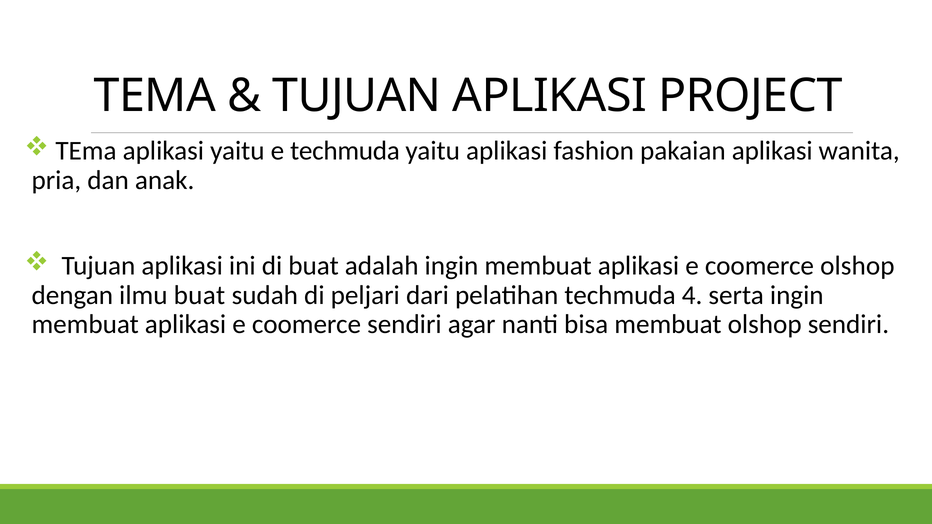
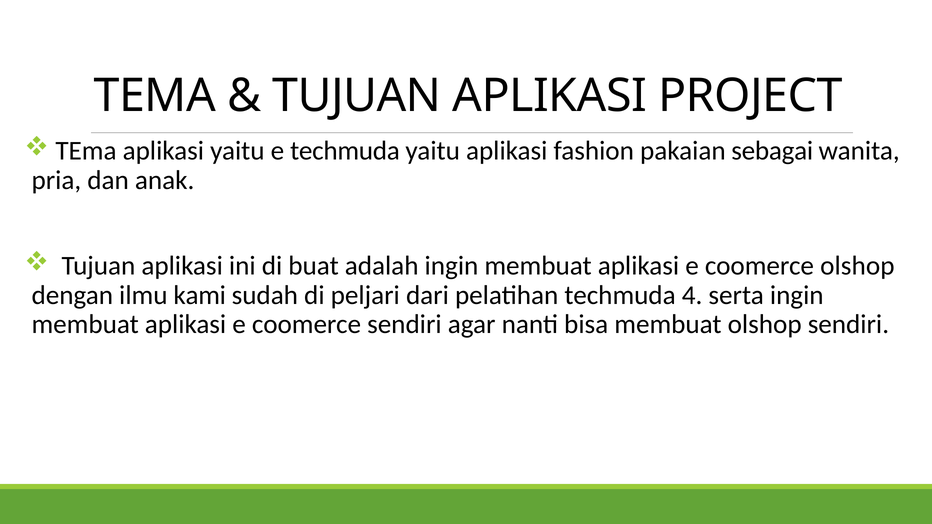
pakaian aplikasi: aplikasi -> sebagai (772, 151)
ilmu buat: buat -> kami (200, 295)
